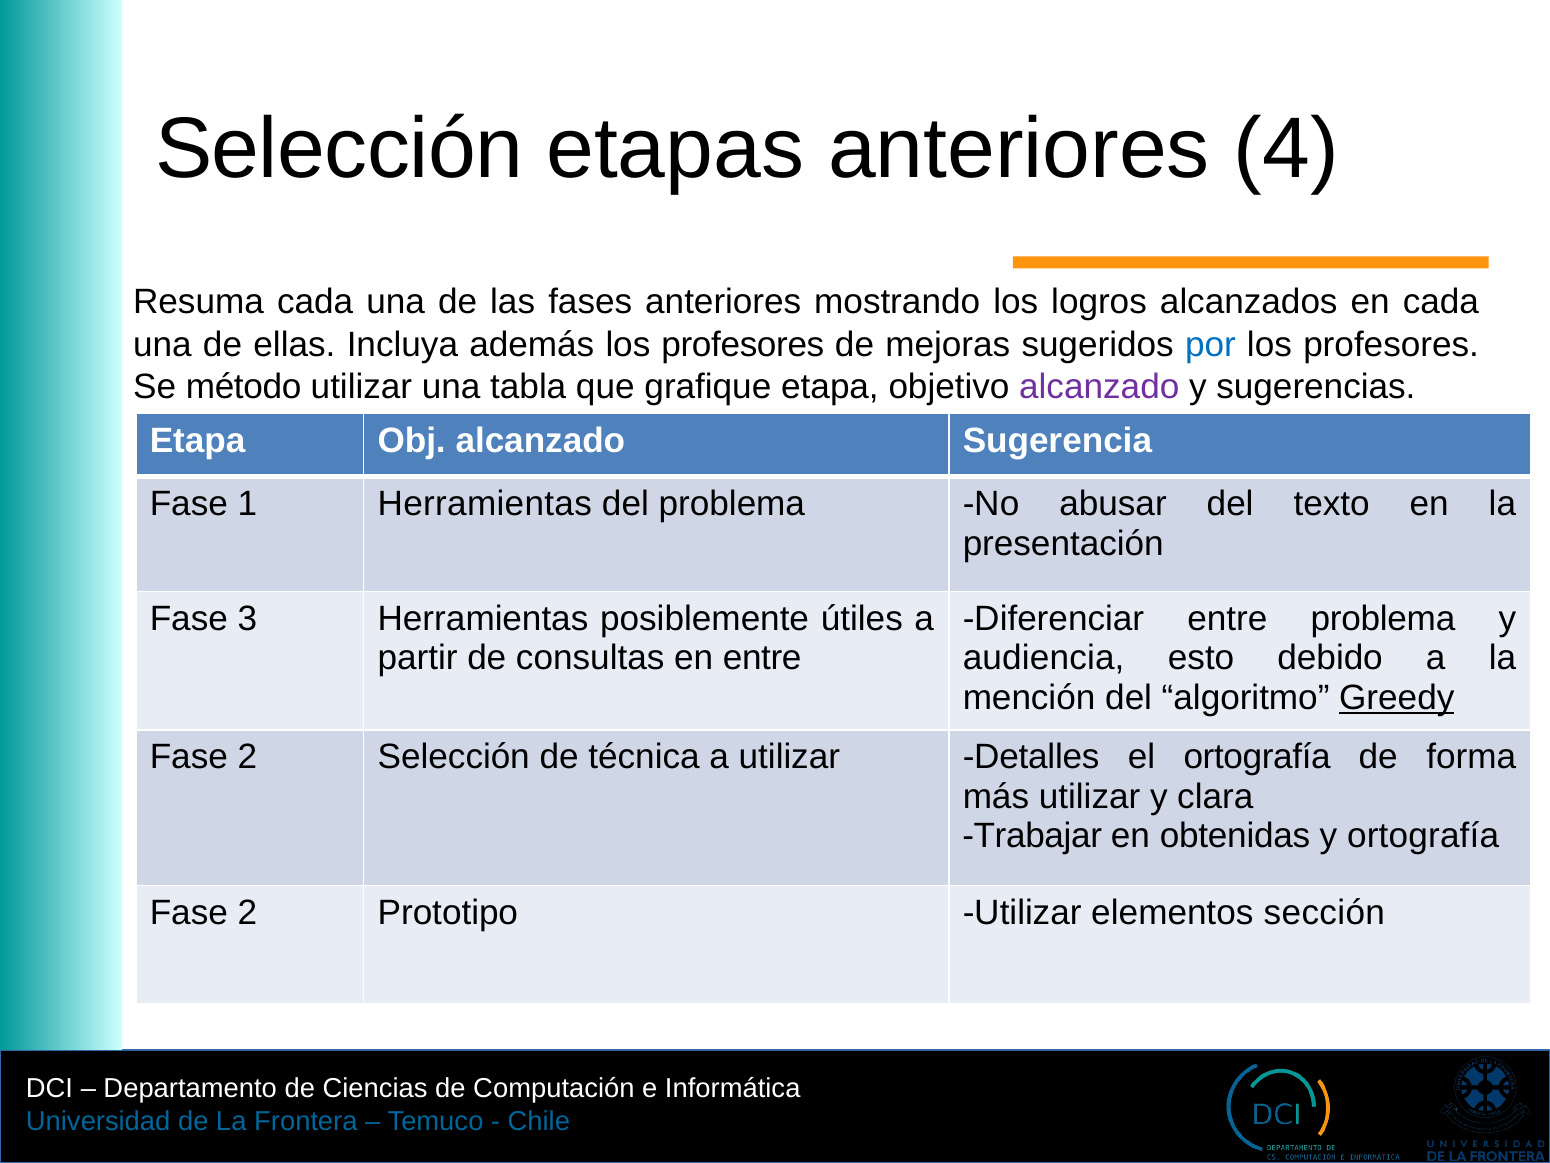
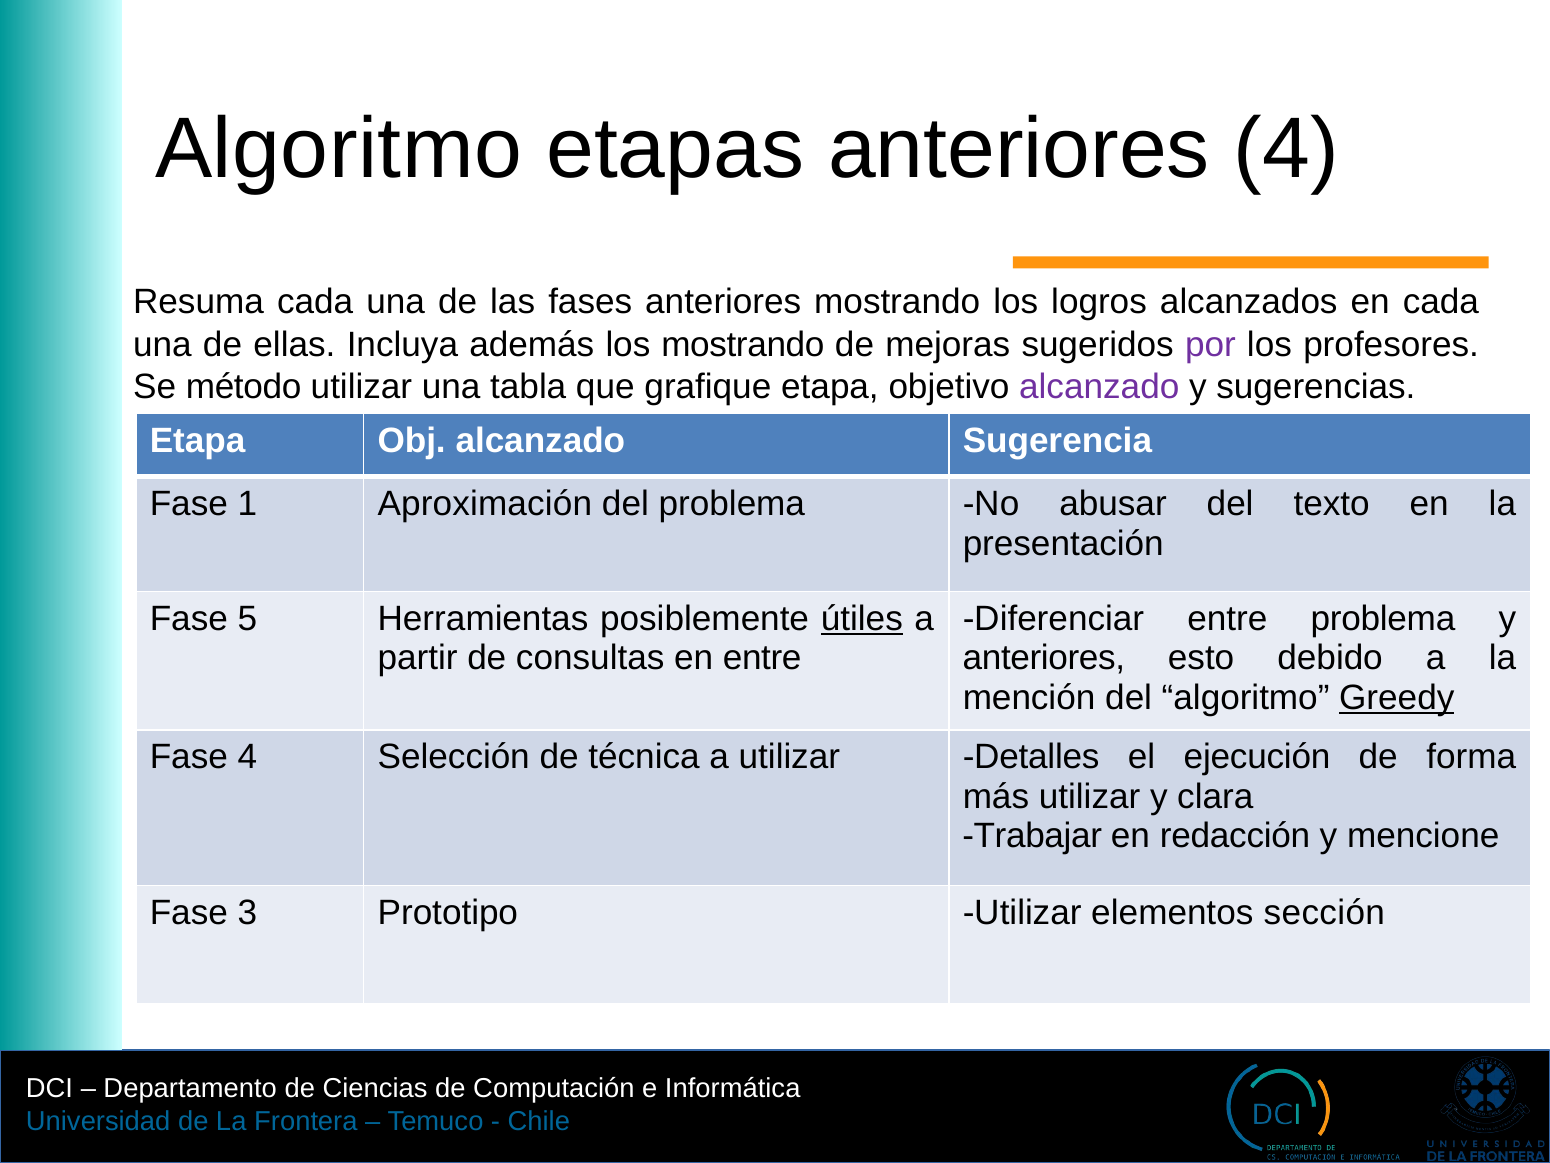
Selección: Selección -> Algoritmo (339, 149)
además los profesores: profesores -> mostrando (743, 344)
por colour: blue -> purple (1210, 344)
1 Herramientas: Herramientas -> Aproximación (485, 504)
3: 3 -> 5 (247, 618)
útiles underline: none -> present (862, 618)
audiencia: audiencia -> anteriores (1044, 658)
2: 2 -> 4 (247, 757)
el ortografía: ortografía -> ejecución (1257, 757)
obtenidas: obtenidas -> redacción (1235, 835)
y ortografía: ortografía -> mencione (1423, 835)
2: 2 -> 3 (247, 912)
